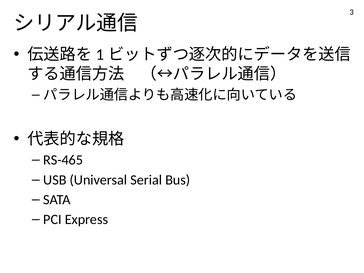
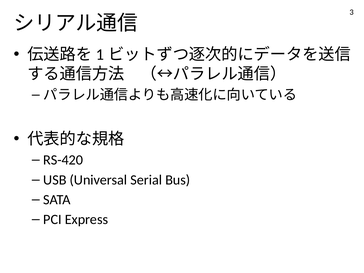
RS-465: RS-465 -> RS-420 (63, 160)
